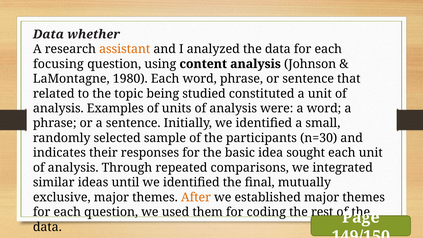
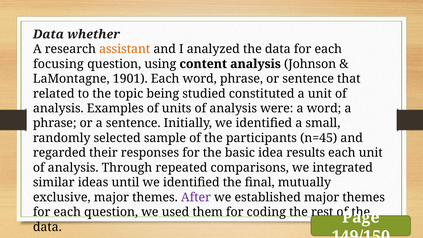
1980: 1980 -> 1901 (130, 79)
n=30: n=30 -> n=45 (319, 138)
indicates: indicates -> regarded (59, 153)
sought: sought -> results (306, 153)
After colour: orange -> purple (196, 197)
